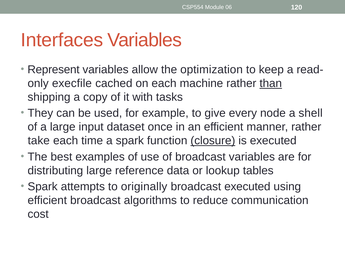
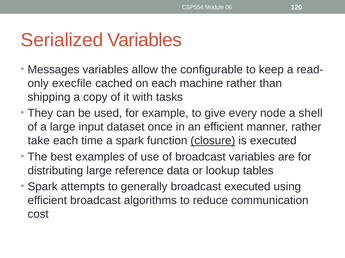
Interfaces: Interfaces -> Serialized (62, 40)
Represent: Represent -> Messages (54, 70)
optimization: optimization -> configurable (212, 70)
than underline: present -> none (271, 84)
originally: originally -> generally (144, 187)
